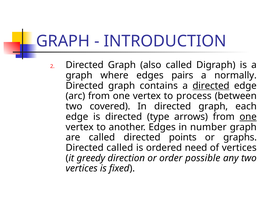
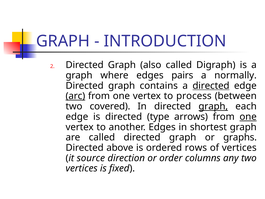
arc underline: none -> present (75, 96)
graph underline: none -> present (213, 106)
number: number -> shortest (208, 127)
called directed points: points -> graph (183, 137)
Directed called: called -> above (120, 148)
need: need -> rows (196, 148)
greedy: greedy -> source (91, 158)
possible: possible -> columns (203, 158)
